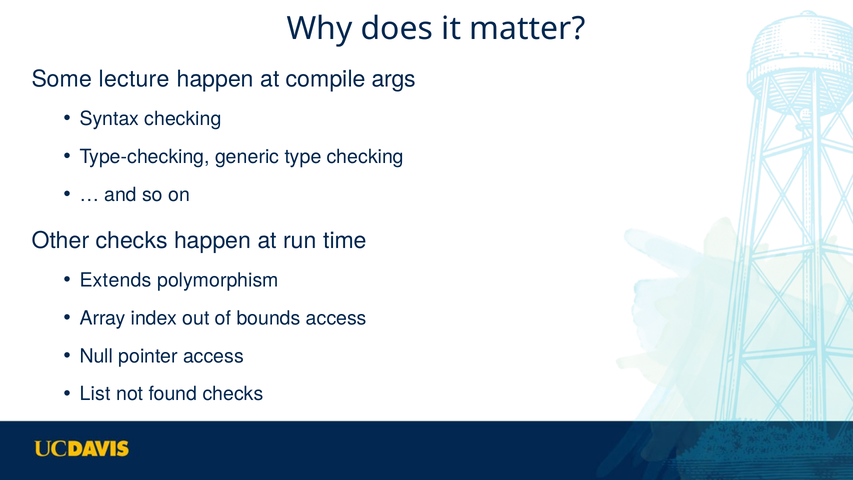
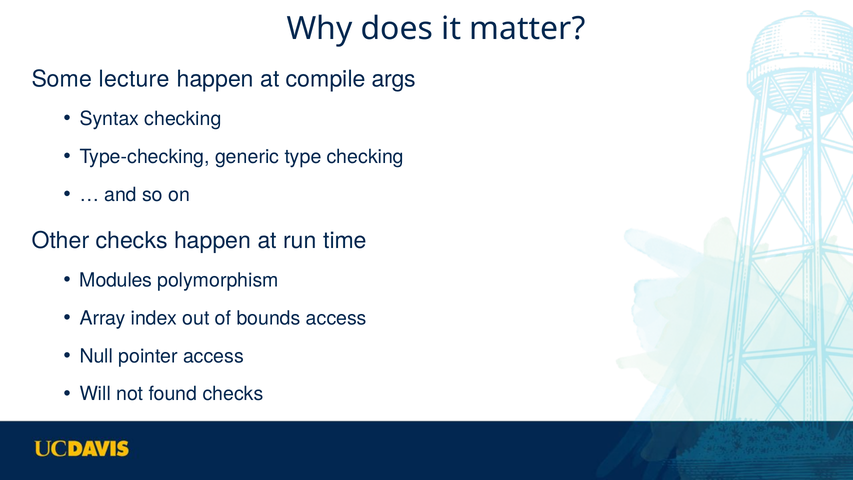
Extends: Extends -> Modules (116, 280)
List: List -> Will (95, 394)
